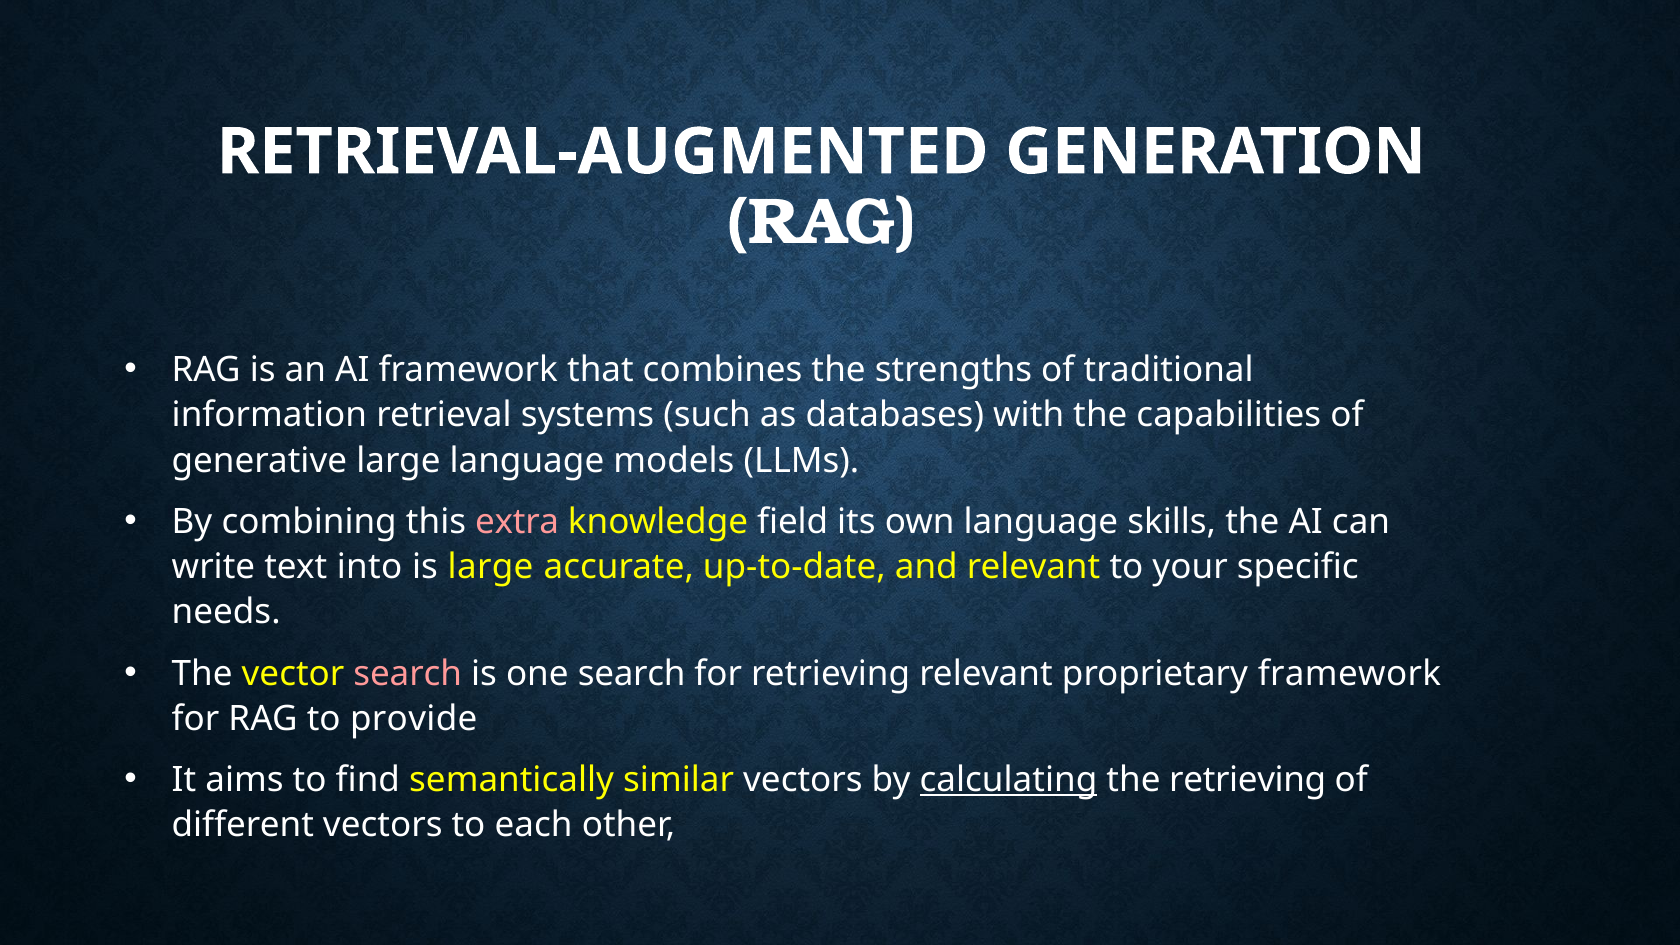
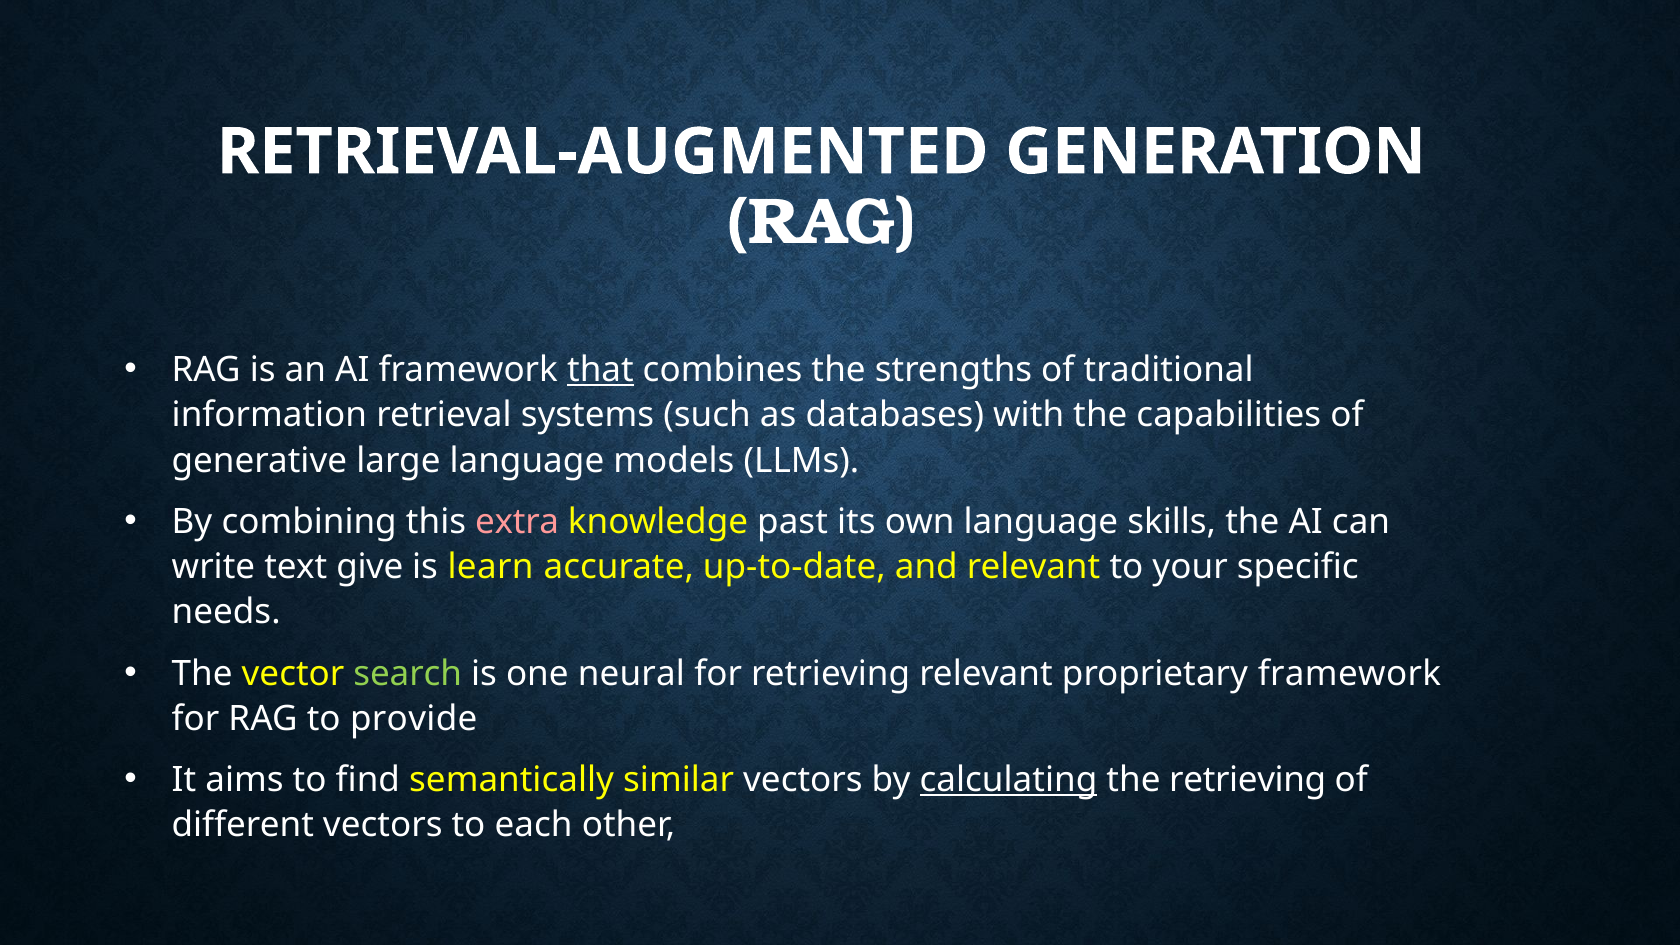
that underline: none -> present (600, 370)
field: field -> past (793, 522)
into: into -> give (370, 567)
is large: large -> learn (491, 567)
search colour: pink -> light green (408, 673)
one search: search -> neural (631, 673)
